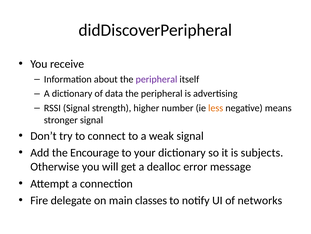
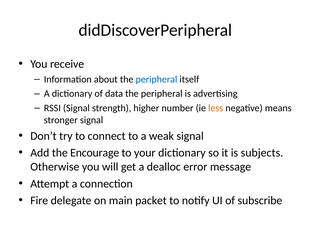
peripheral colour: purple -> blue (156, 79)
classes: classes -> packet (151, 200)
networks: networks -> subscribe (260, 200)
